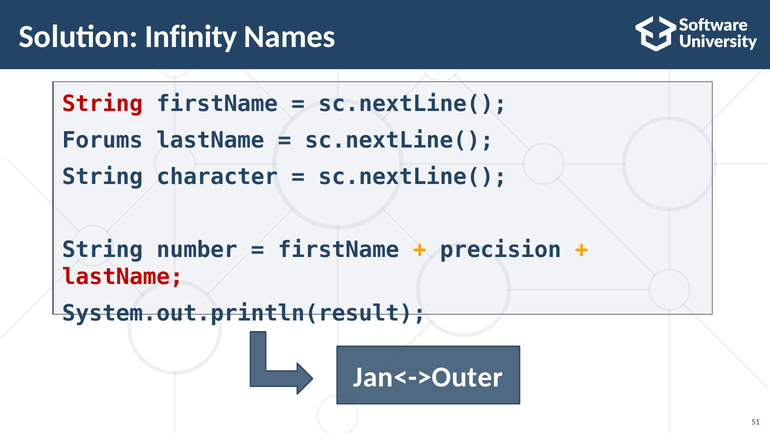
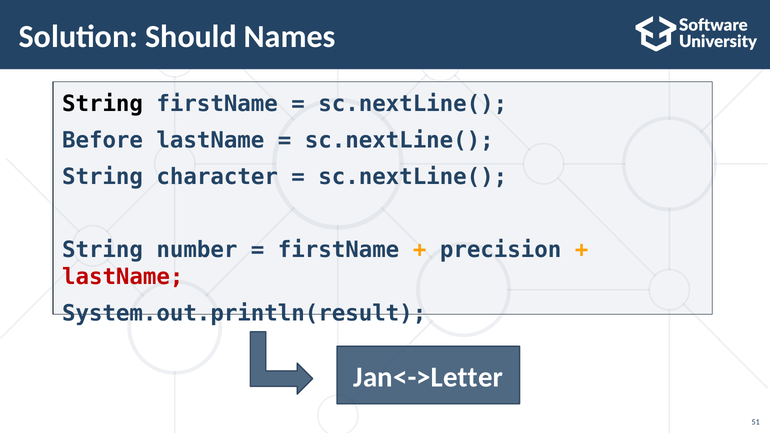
Infinity: Infinity -> Should (191, 36)
String colour: red -> black (103, 104)
Forums: Forums -> Before (103, 140)
Jan<->Outer: Jan<->Outer -> Jan<->Letter (428, 377)
